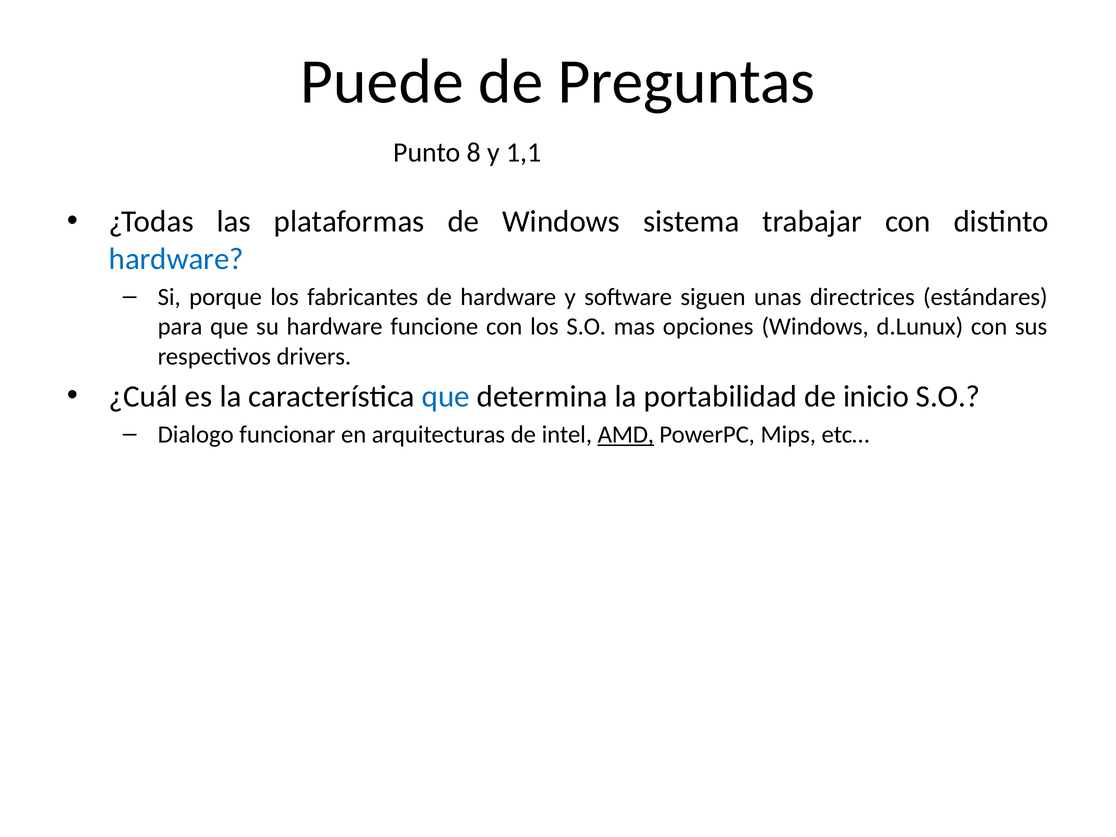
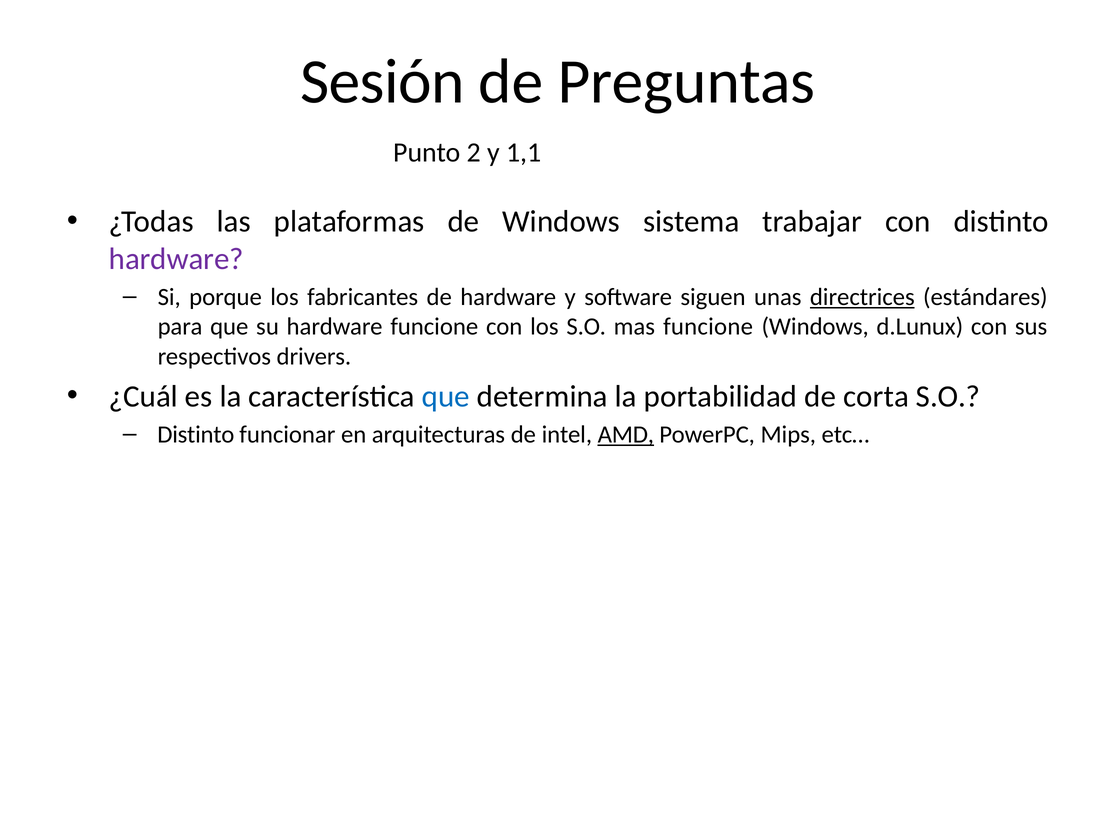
Puede: Puede -> Sesión (382, 82)
8: 8 -> 2 (474, 153)
hardware colour: blue -> purple (176, 259)
directrices underline: none -> present (862, 297)
mas opciones: opciones -> funcione (708, 327)
inicio: inicio -> corta (876, 396)
Dialogo: Dialogo -> Distinto (196, 434)
